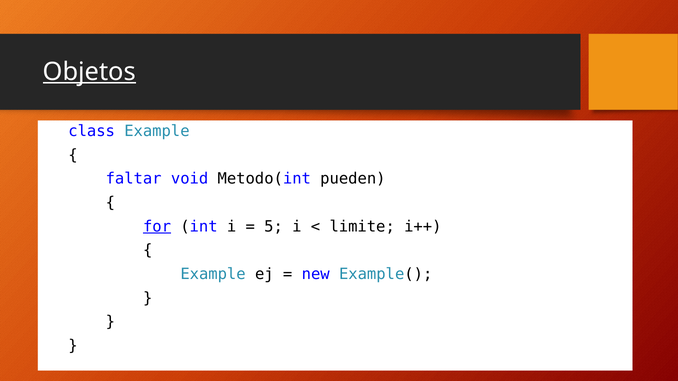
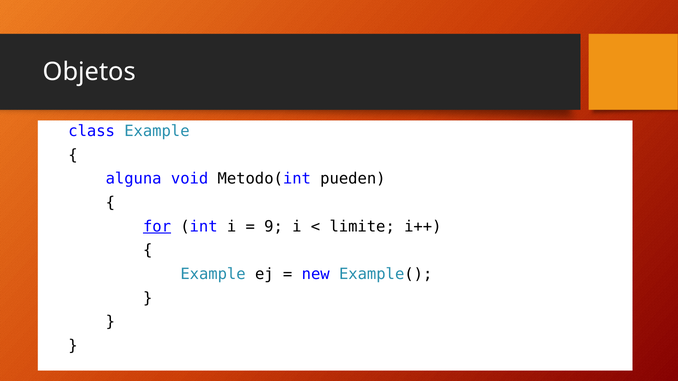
Objetos underline: present -> none (89, 72)
faltar: faltar -> alguna (134, 179)
5: 5 -> 9 (274, 227)
